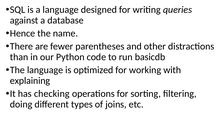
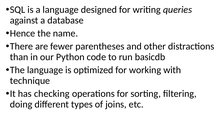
explaining: explaining -> technique (30, 80)
